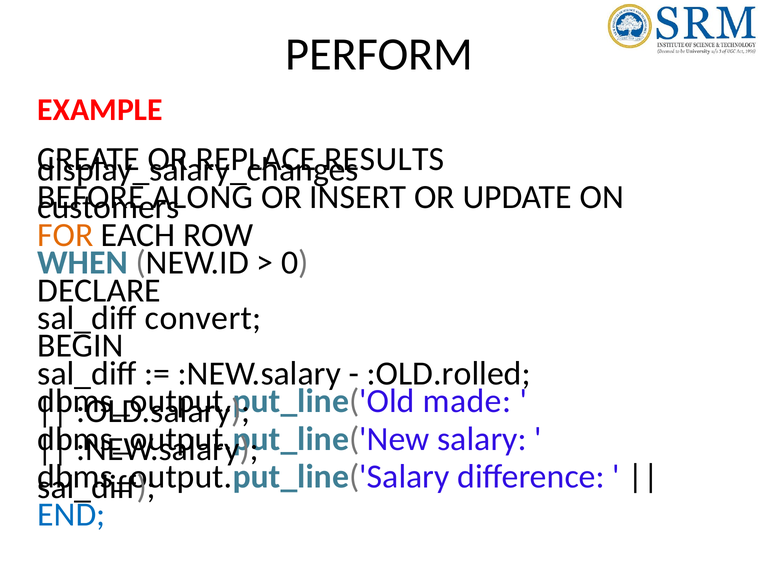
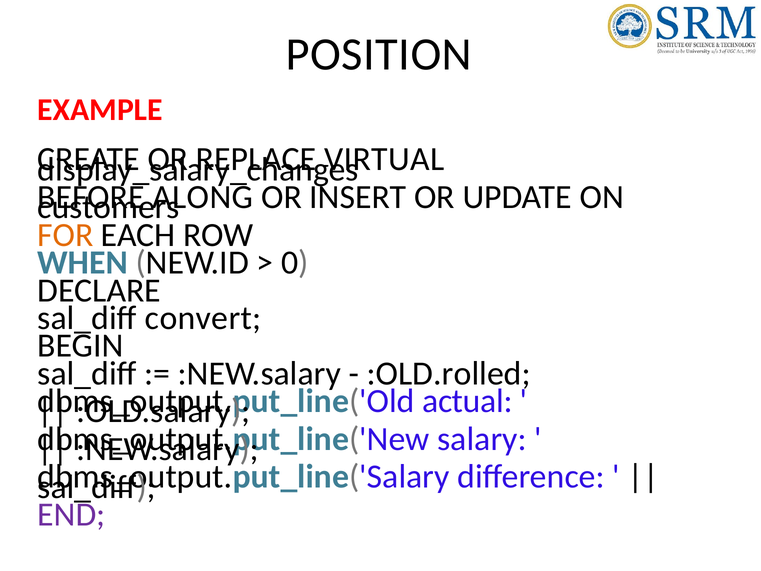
PERFORM: PERFORM -> POSITION (379, 54)
RESULTS: RESULTS -> VIRTUAL (384, 159)
made: made -> actual (467, 401)
END colour: blue -> purple (71, 514)
